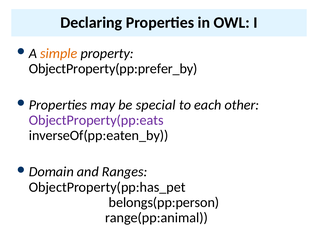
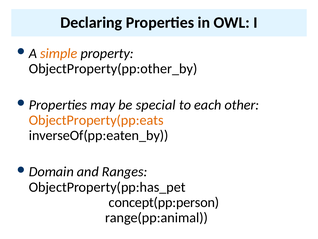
ObjectProperty(pp:prefer_by: ObjectProperty(pp:prefer_by -> ObjectProperty(pp:other_by (113, 69)
ObjectProperty(pp:eats colour: purple -> orange (96, 120)
belongs(pp:person: belongs(pp:person -> concept(pp:person (164, 202)
